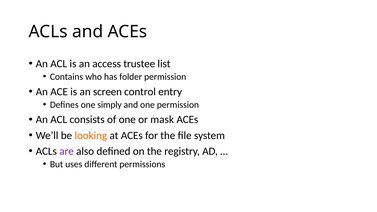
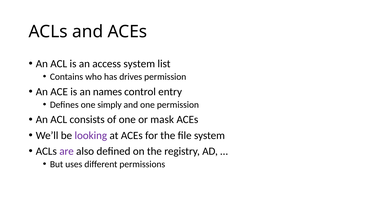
access trustee: trustee -> system (139, 64)
folder: folder -> drives (131, 77)
screen: screen -> names (107, 92)
looking colour: orange -> purple (91, 135)
